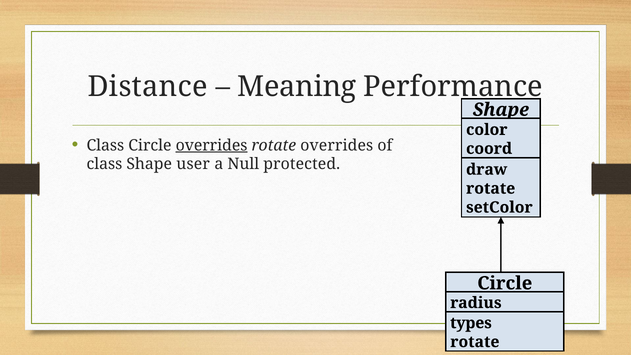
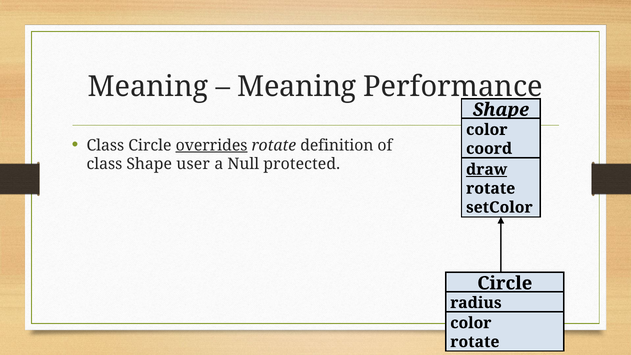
Distance: Distance -> Meaning (148, 87)
rotate overrides: overrides -> definition (337, 145)
draw underline: none -> present (487, 170)
types: types -> color (471, 323)
